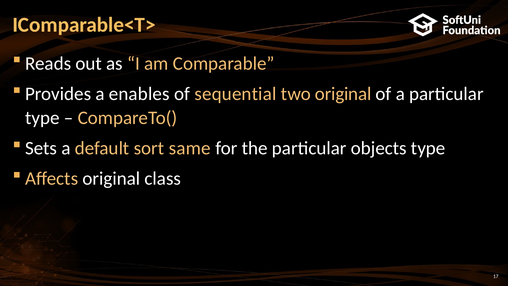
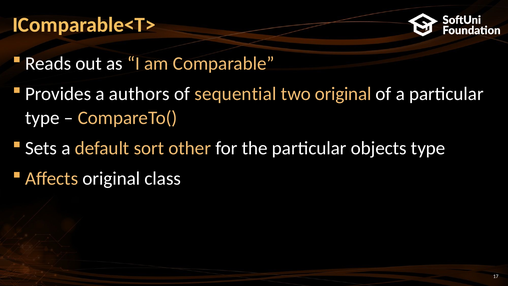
enables: enables -> authors (139, 94)
same: same -> other (190, 148)
